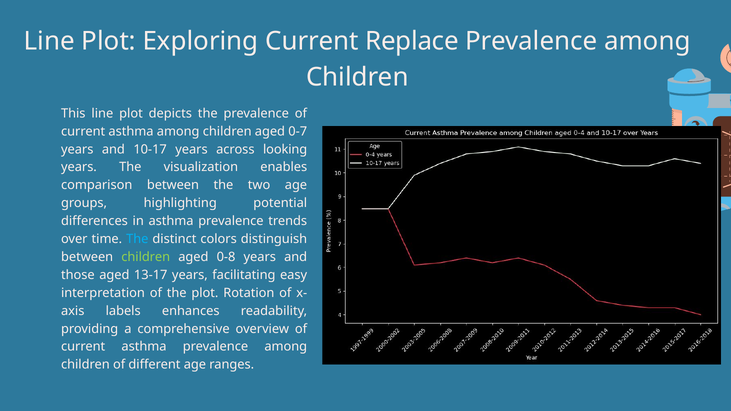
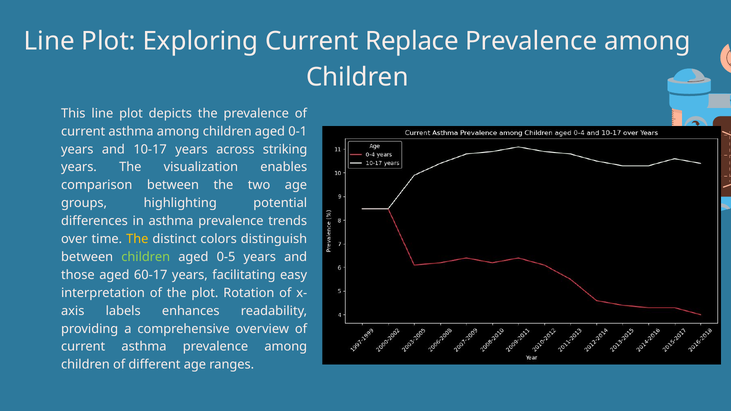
0-7: 0-7 -> 0-1 (298, 131)
looking: looking -> striking (285, 149)
The colour: light blue -> yellow (137, 239)
0-8: 0-8 -> 0-5 (226, 257)
13-17: 13-17 -> 60-17 (151, 275)
